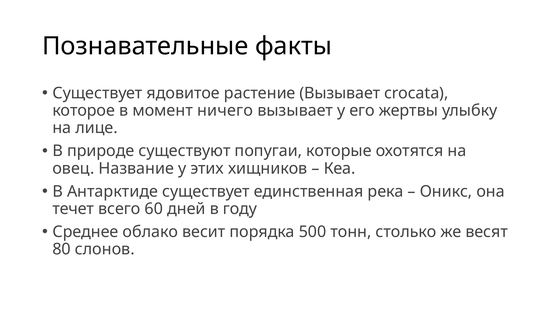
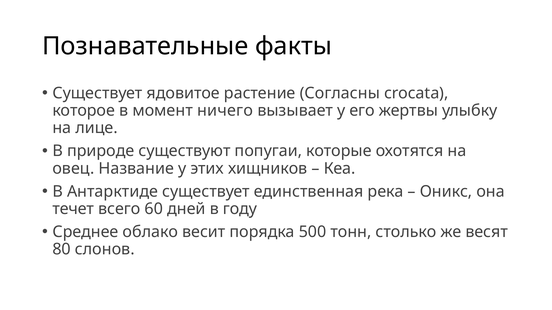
растение Вызывает: Вызывает -> Согласны (340, 93)
